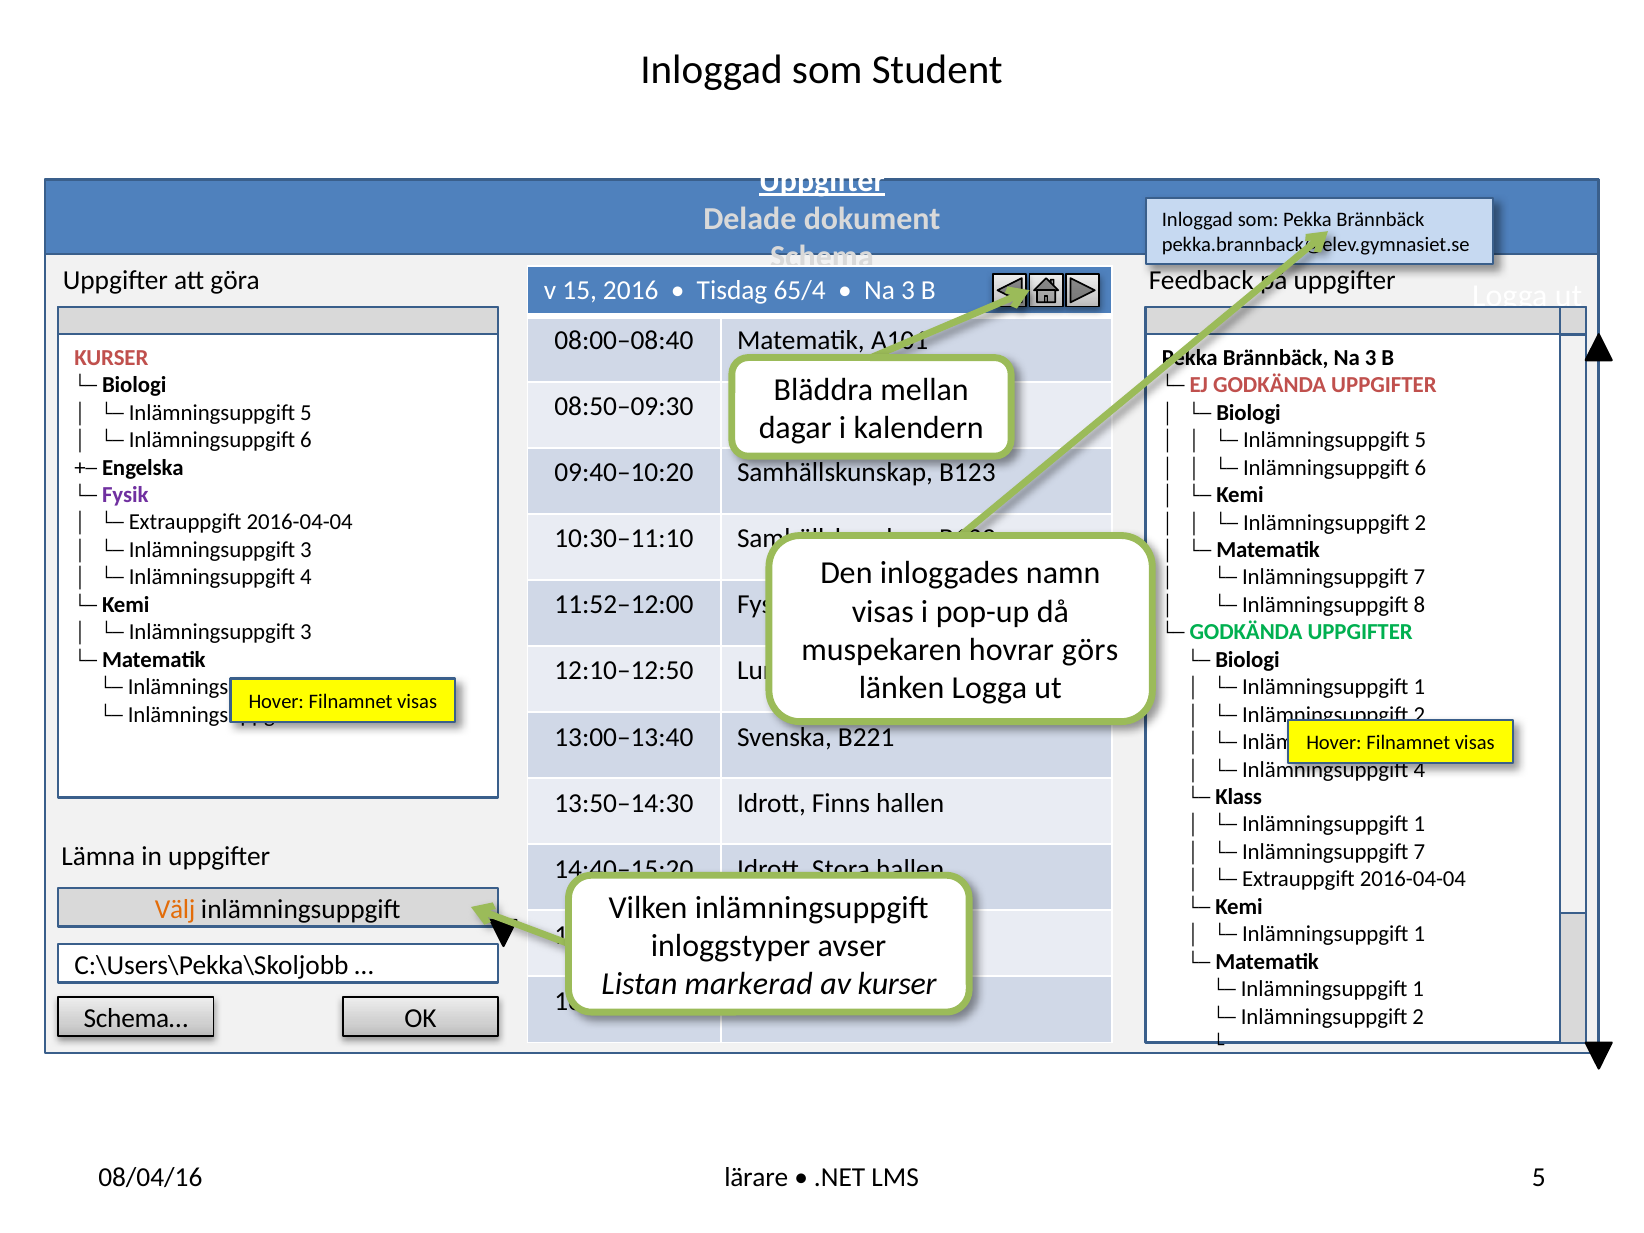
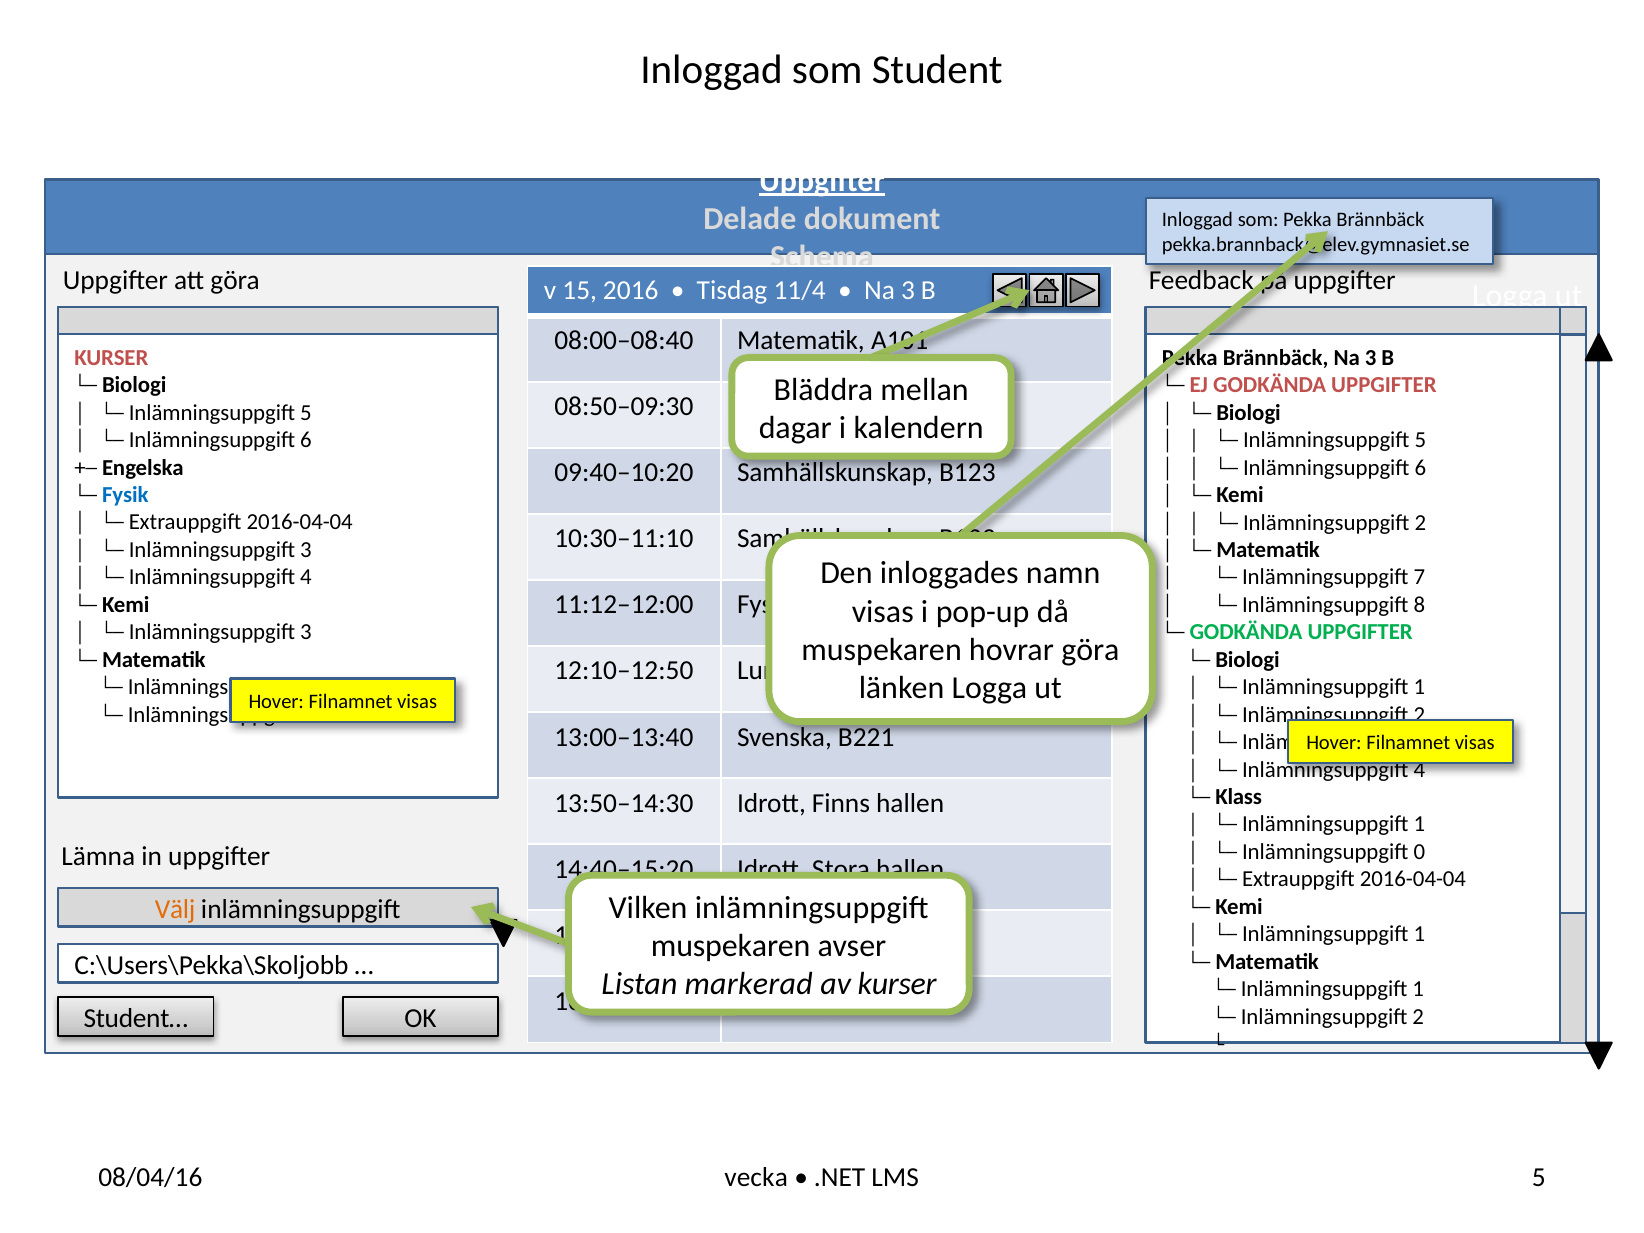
65/4: 65/4 -> 11/4 (800, 291)
Fysik colour: purple -> blue (125, 495)
11:52–12:00: 11:52–12:00 -> 11:12–12:00 (624, 605)
hovrar görs: görs -> göra (1090, 650)
7: 7 -> 0 (1419, 852)
inloggstyper: inloggstyper -> muspekaren (731, 946)
Schema…: Schema… -> Student… (136, 1019)
lärare: lärare -> vecka (756, 1177)
